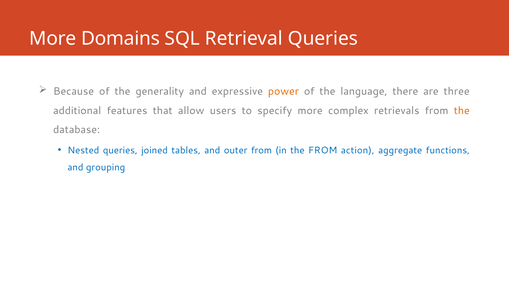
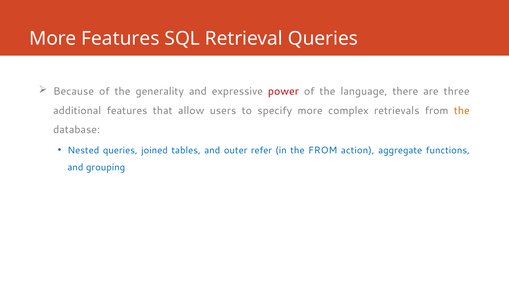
More Domains: Domains -> Features (120, 38)
power colour: orange -> red (283, 92)
outer from: from -> refer (261, 150)
